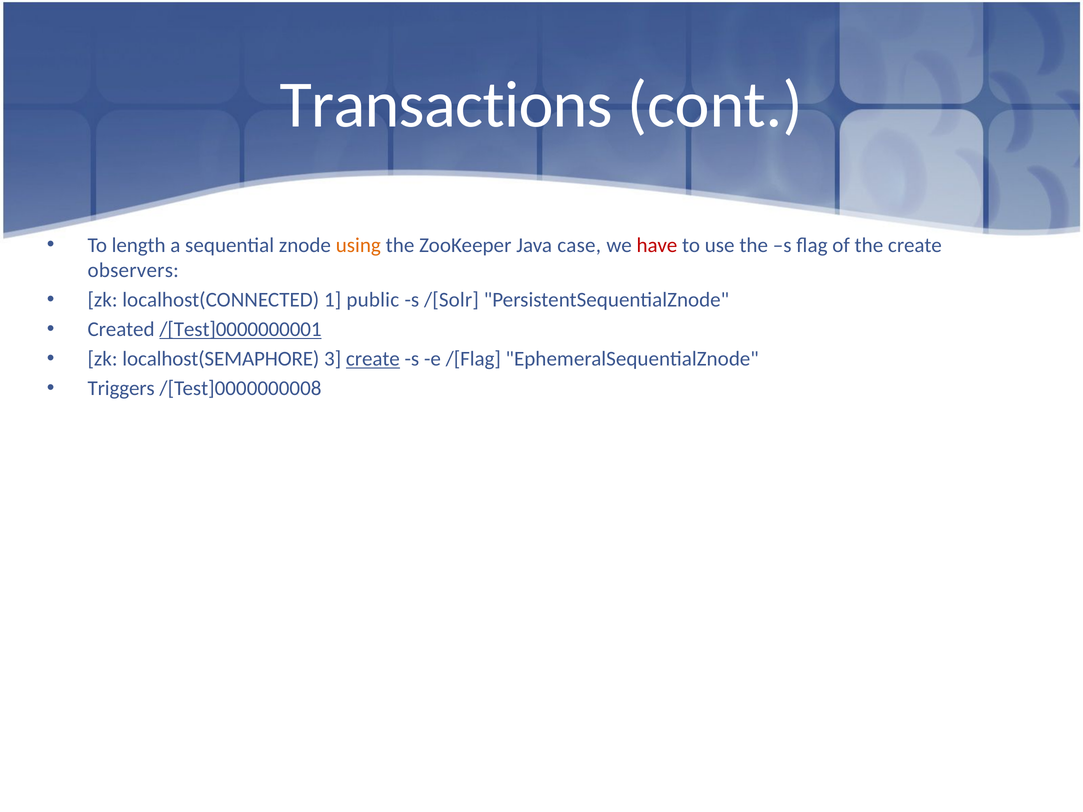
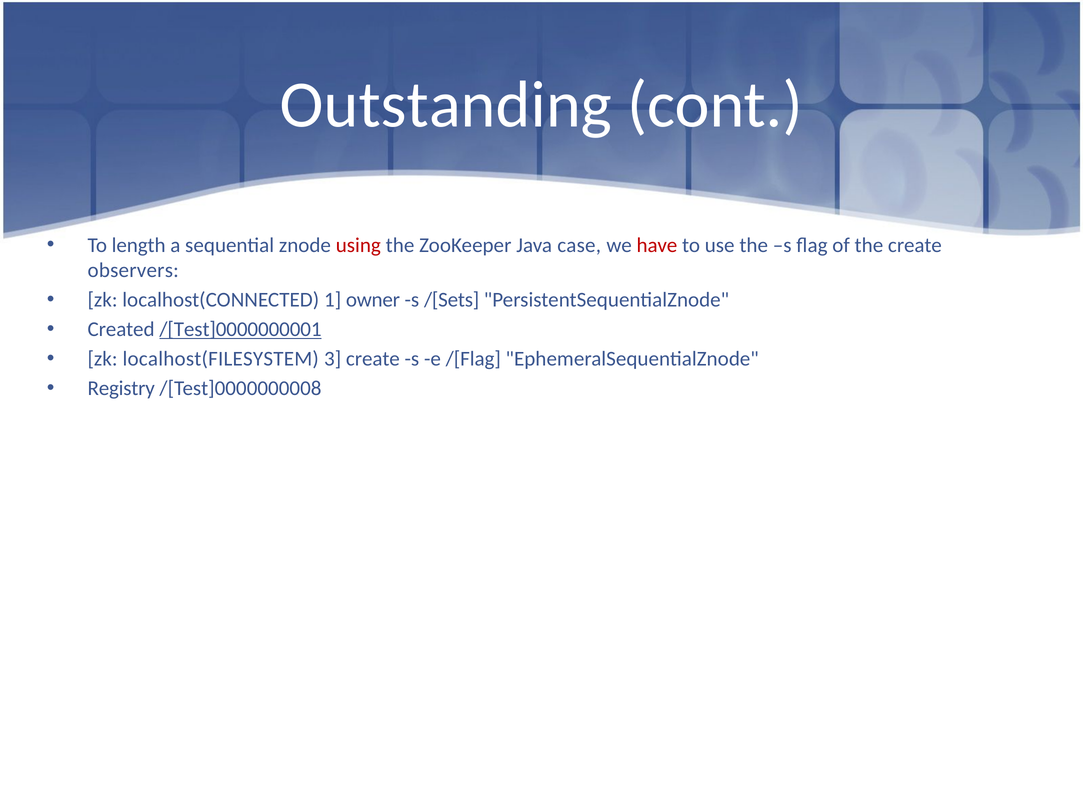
Transactions: Transactions -> Outstanding (446, 105)
using colour: orange -> red (358, 245)
public: public -> owner (373, 300)
/[Solr: /[Solr -> /[Sets (452, 300)
localhost(SEMAPHORE: localhost(SEMAPHORE -> localhost(FILESYSTEM (221, 359)
create underline: present -> none (373, 359)
Triggers: Triggers -> Registry (121, 388)
